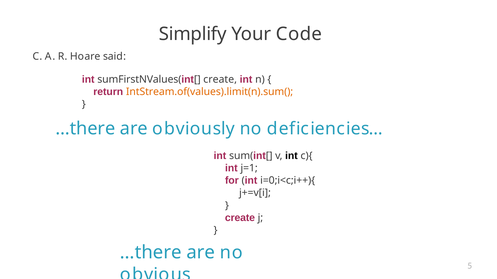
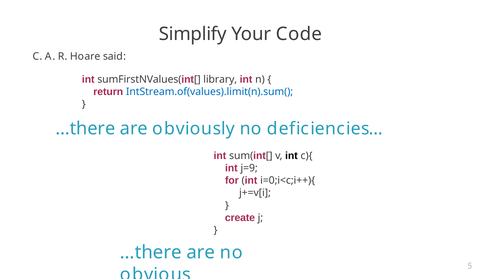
create: create -> library (220, 79)
IntStream.of(values).limit(n).sum( colour: orange -> blue (210, 92)
j=1: j=1 -> j=9 (249, 168)
